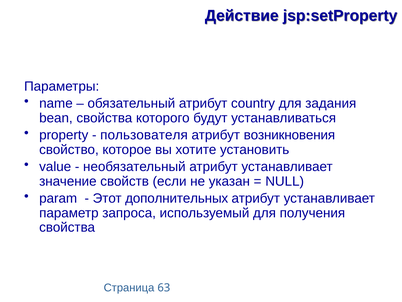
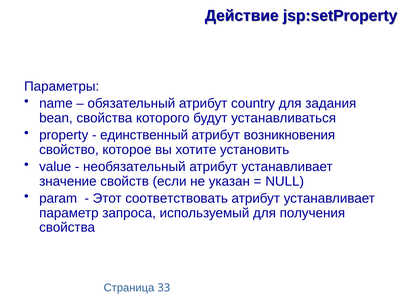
пользователя: пользователя -> единственный (144, 135)
дополнительных: дополнительных -> соответствовать (177, 198)
63: 63 -> 33 (164, 287)
